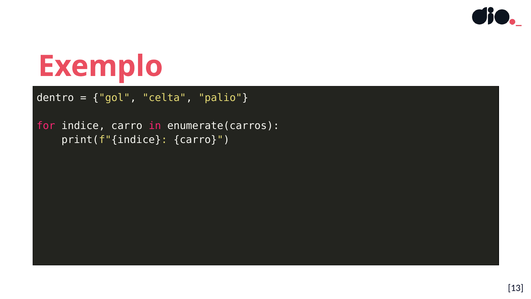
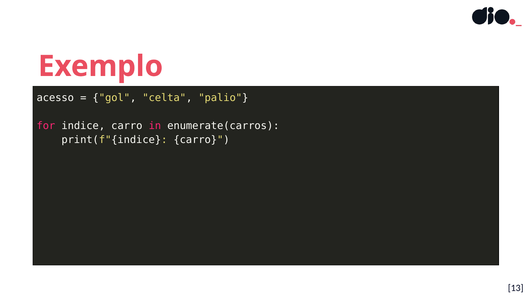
dentro: dentro -> acesso (55, 98)
